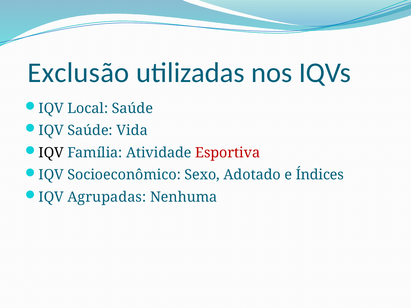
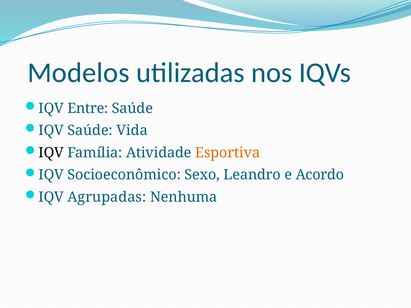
Exclusão: Exclusão -> Modelos (79, 73)
Local: Local -> Entre (88, 108)
Esportiva colour: red -> orange (228, 153)
Adotado: Adotado -> Leandro (252, 175)
Índices: Índices -> Acordo (320, 175)
